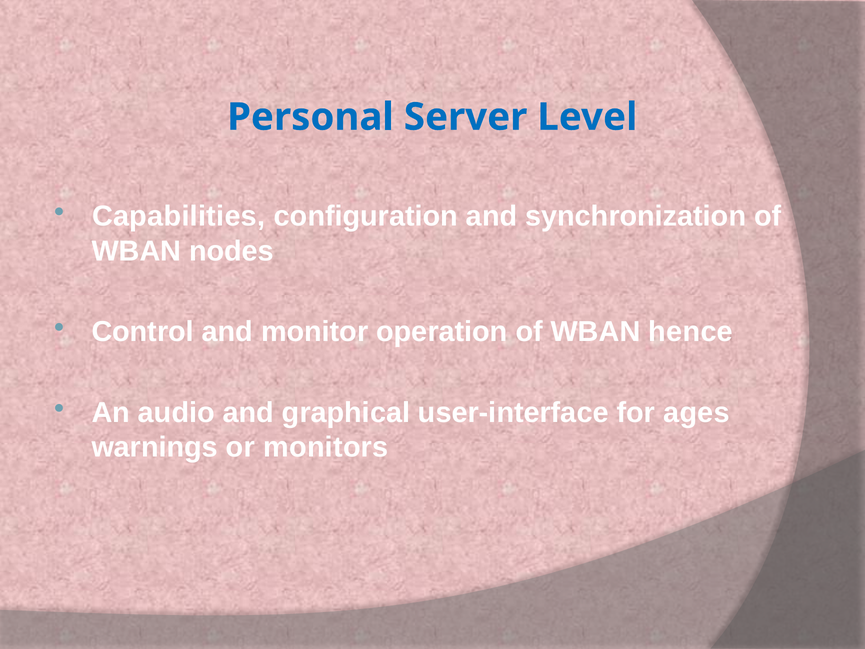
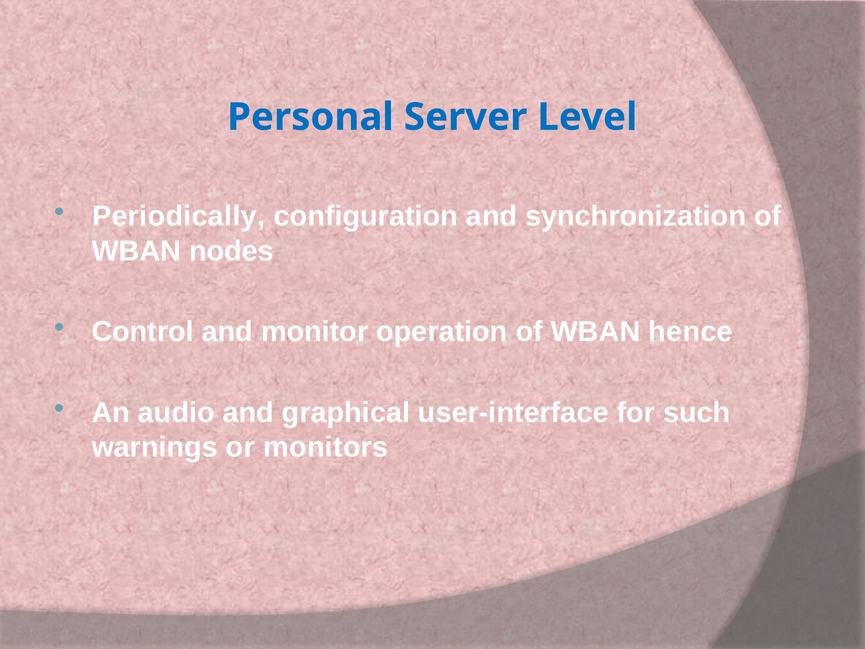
Capabilities: Capabilities -> Periodically (179, 216)
ages: ages -> such (697, 412)
